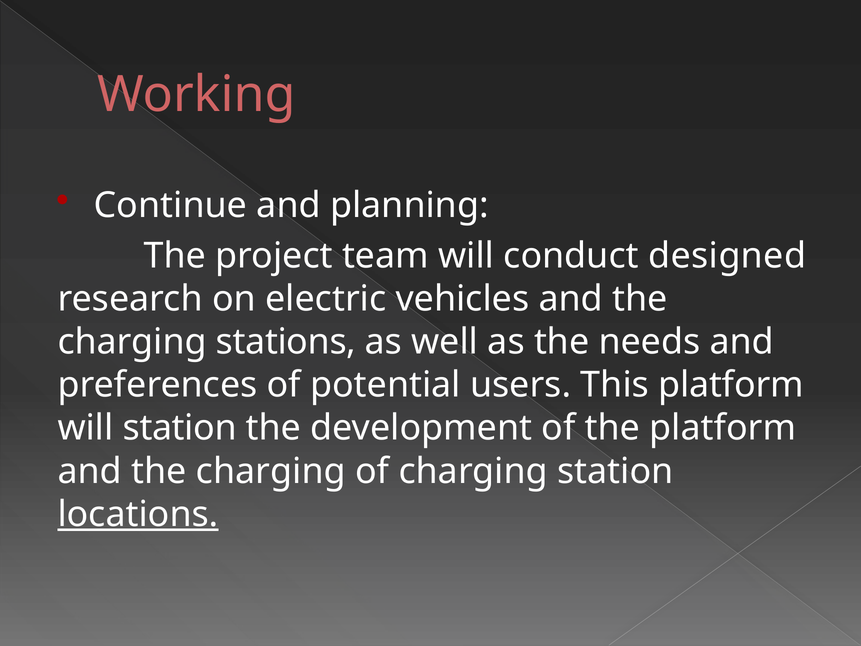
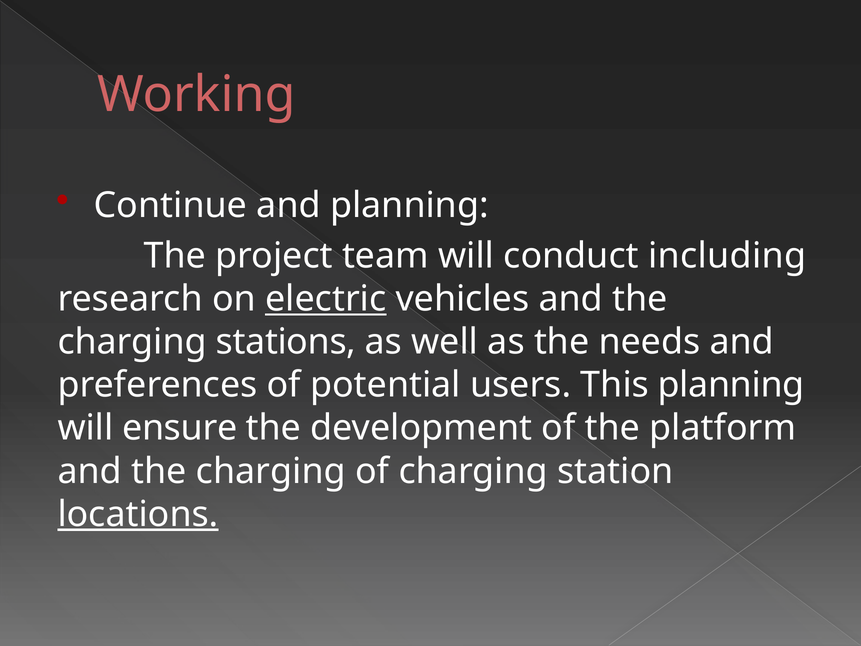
designed: designed -> including (727, 256)
electric underline: none -> present (326, 299)
This platform: platform -> planning (731, 385)
will station: station -> ensure (180, 428)
